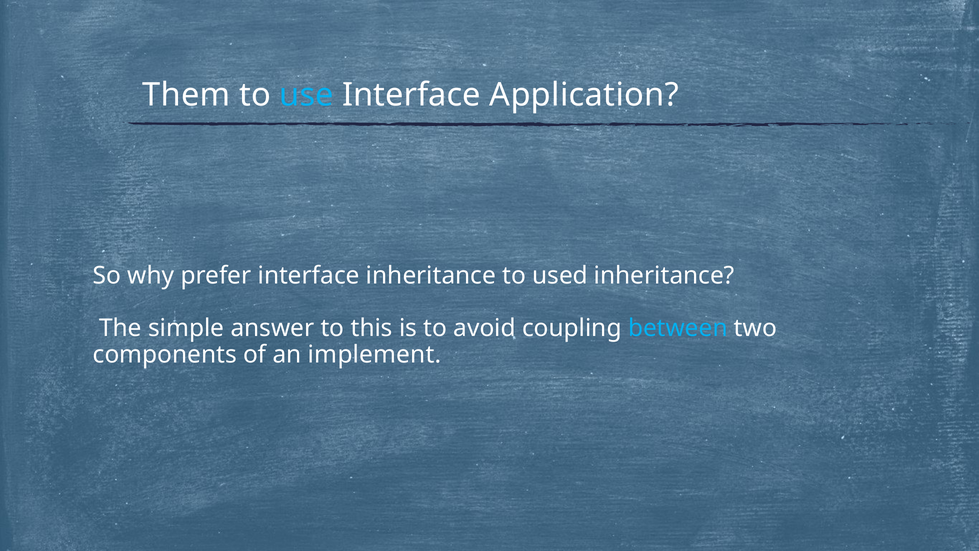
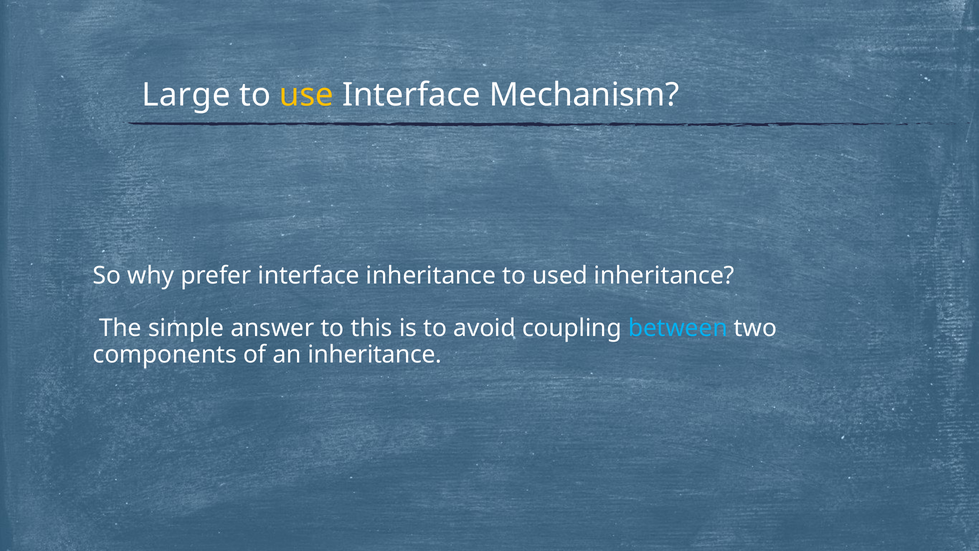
Them: Them -> Large (186, 95)
use colour: light blue -> yellow (307, 95)
Application: Application -> Mechanism (584, 95)
an implement: implement -> inheritance (375, 355)
